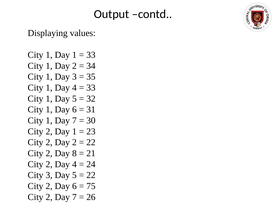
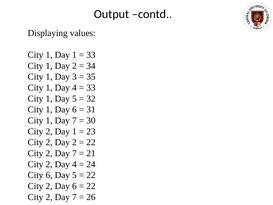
8: 8 -> 7 (74, 153)
City 3: 3 -> 6 (49, 175)
75: 75 -> 22 (91, 186)
